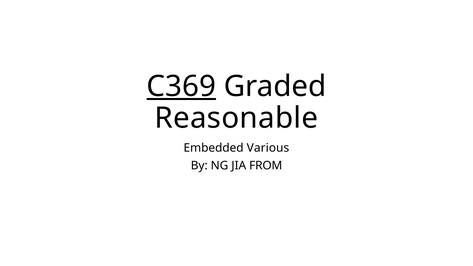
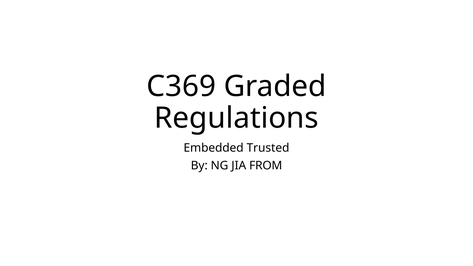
C369 underline: present -> none (181, 86)
Reasonable: Reasonable -> Regulations (236, 118)
Various: Various -> Trusted (268, 148)
